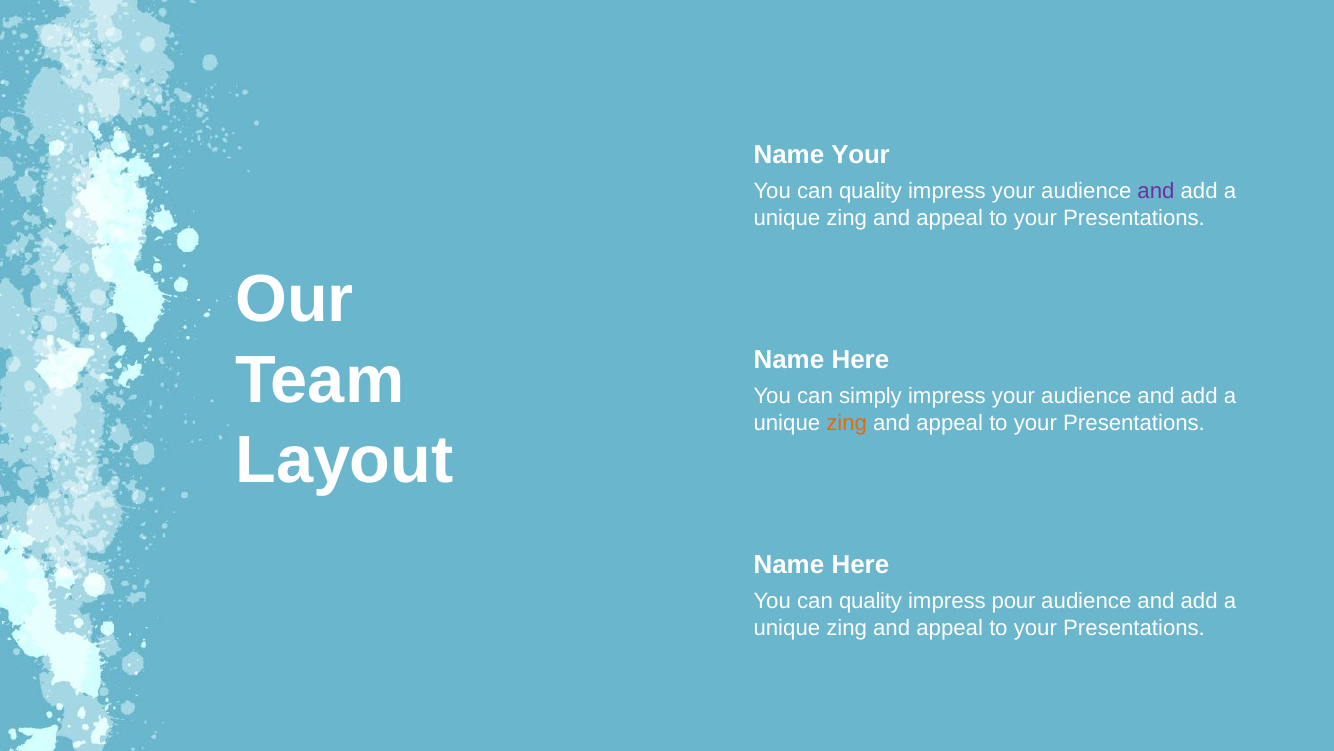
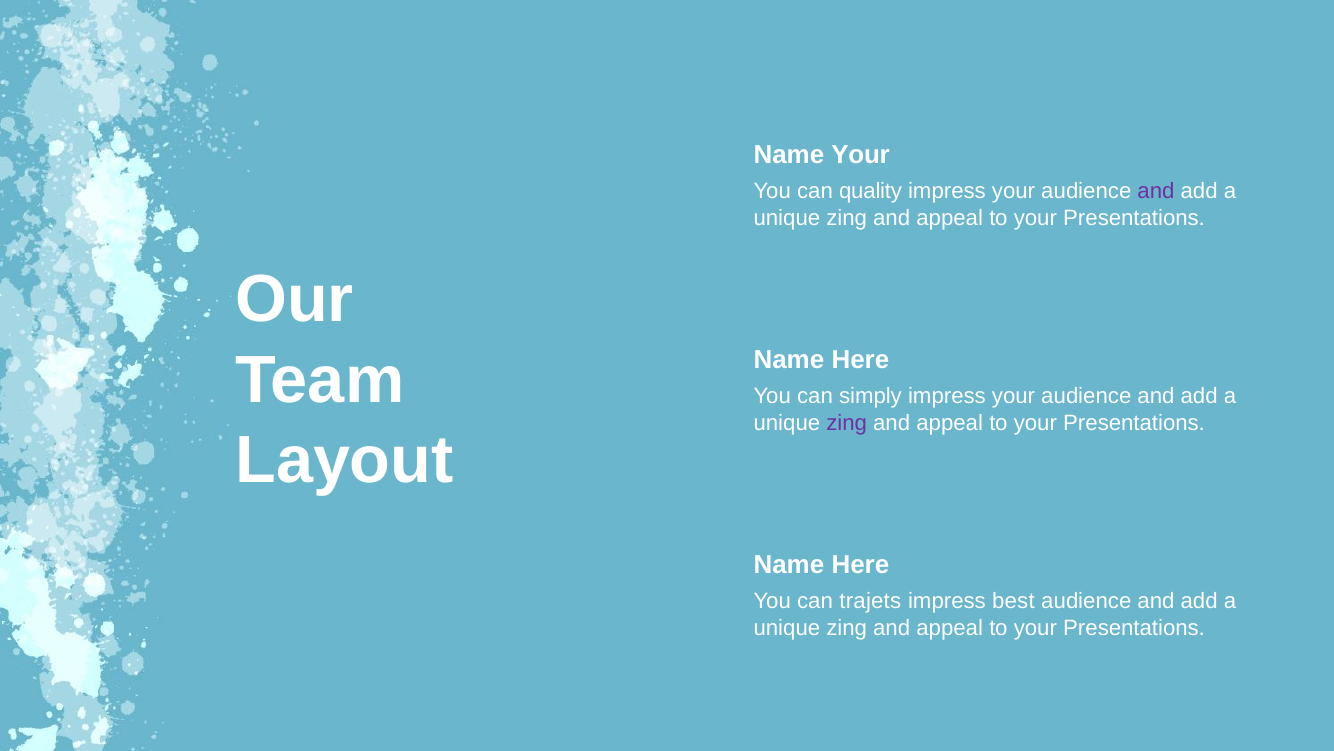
zing colour: orange -> purple (847, 423)
quality: quality -> trajets (870, 601)
pour: pour -> best (1013, 601)
